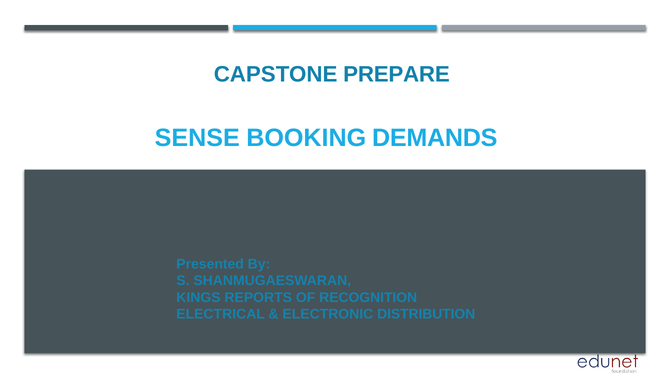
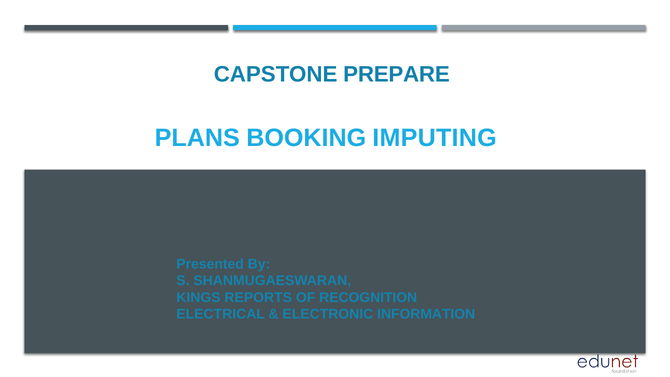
SENSE: SENSE -> PLANS (197, 138)
DEMANDS: DEMANDS -> IMPUTING (435, 138)
DISTRIBUTION: DISTRIBUTION -> INFORMATION (426, 314)
